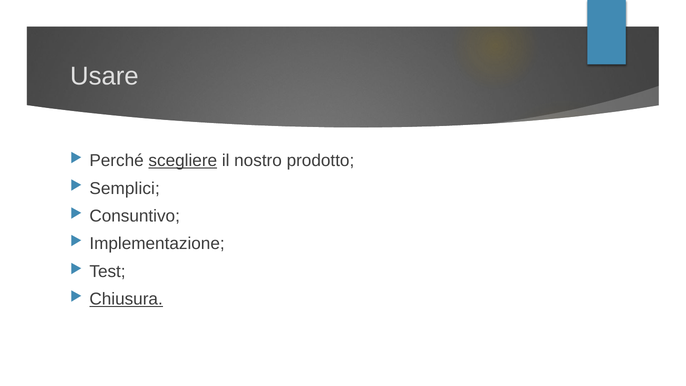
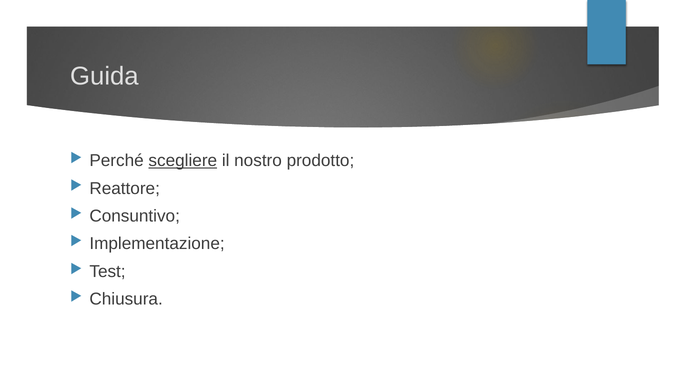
Usare: Usare -> Guida (104, 76)
Semplici: Semplici -> Reattore (125, 188)
Chiusura underline: present -> none (126, 299)
